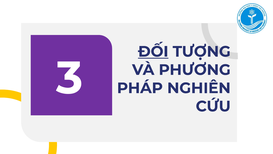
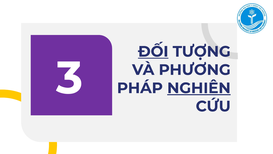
NGHIÊN underline: none -> present (199, 88)
